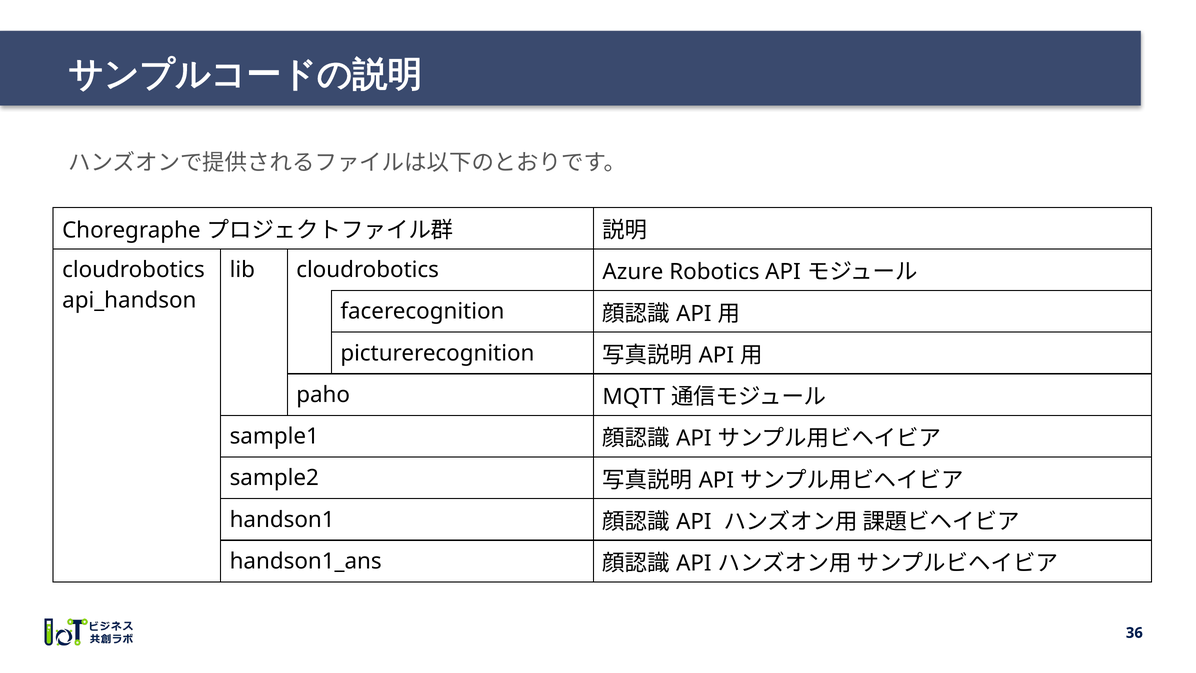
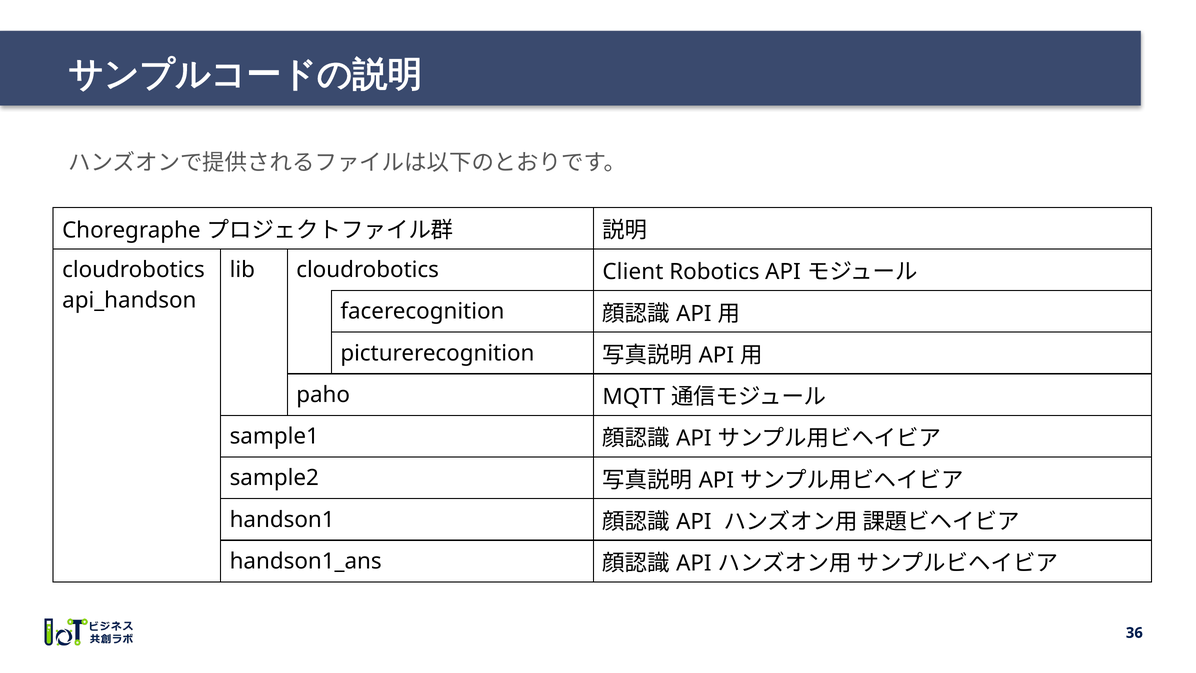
Azure: Azure -> Client (633, 272)
